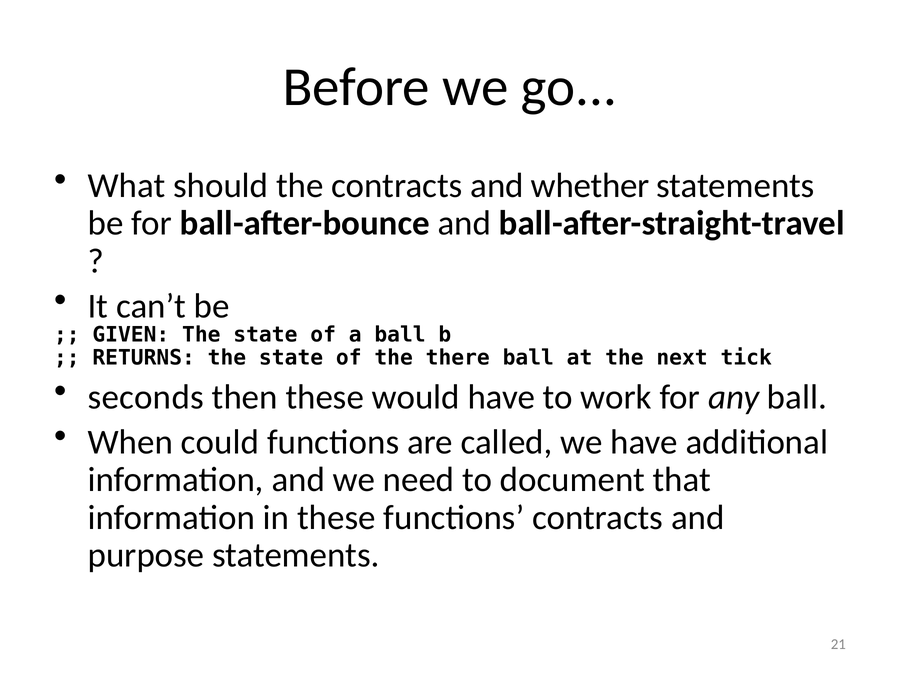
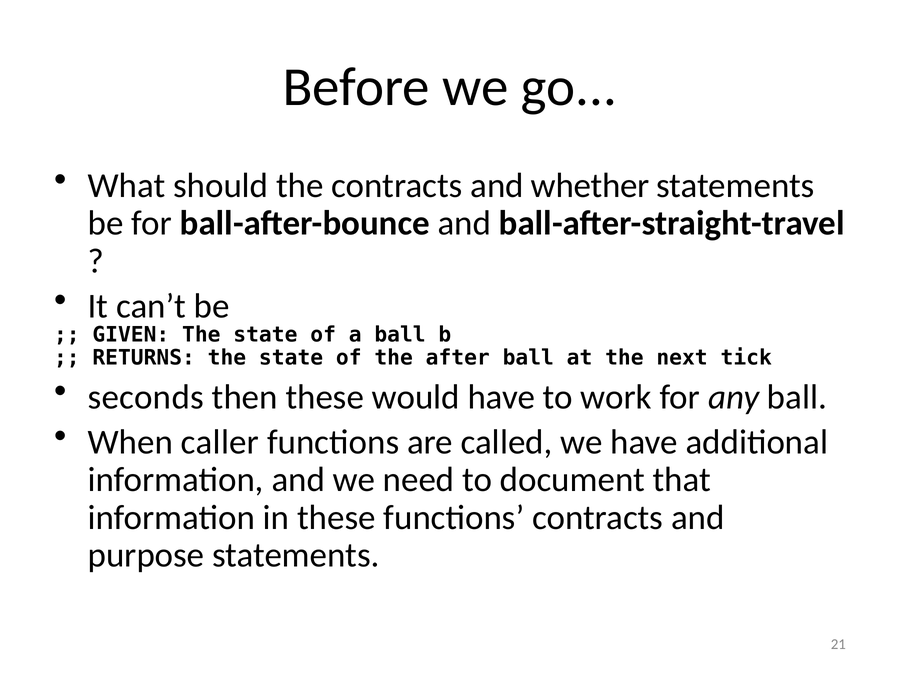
there: there -> after (458, 358)
could: could -> caller (220, 442)
